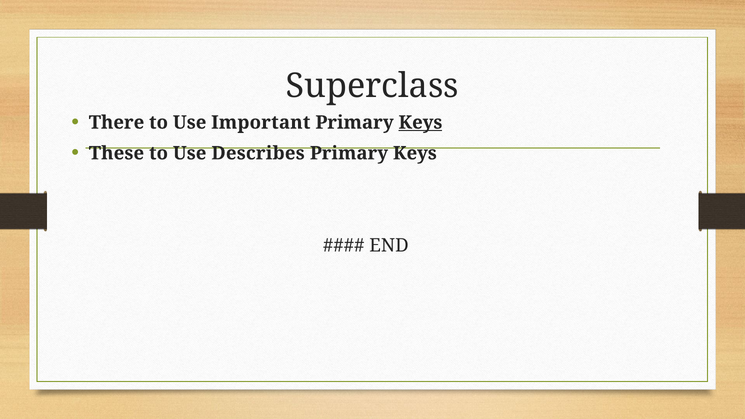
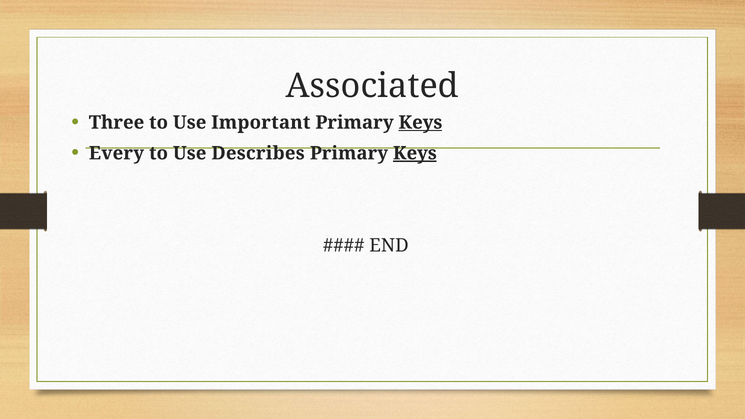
Superclass: Superclass -> Associated (372, 86)
There: There -> Three (117, 123)
These: These -> Every (116, 153)
Keys underline: none -> present (415, 153)
